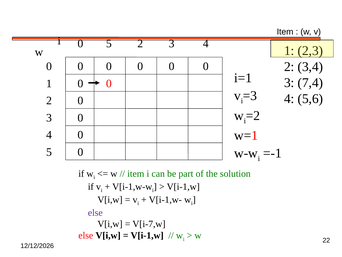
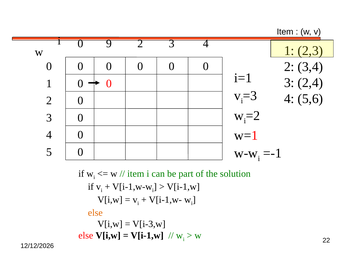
0 5: 5 -> 9 (109, 44)
7,4: 7,4 -> 2,4 (310, 83)
else colour: purple -> orange (95, 212)
V[i-7,w: V[i-7,w -> V[i-3,w (149, 224)
